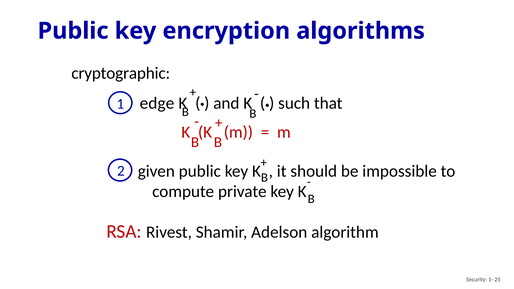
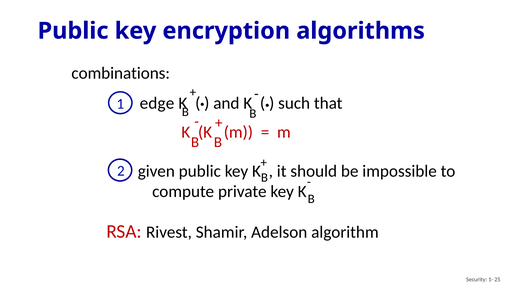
cryptographic: cryptographic -> combinations (121, 73)
